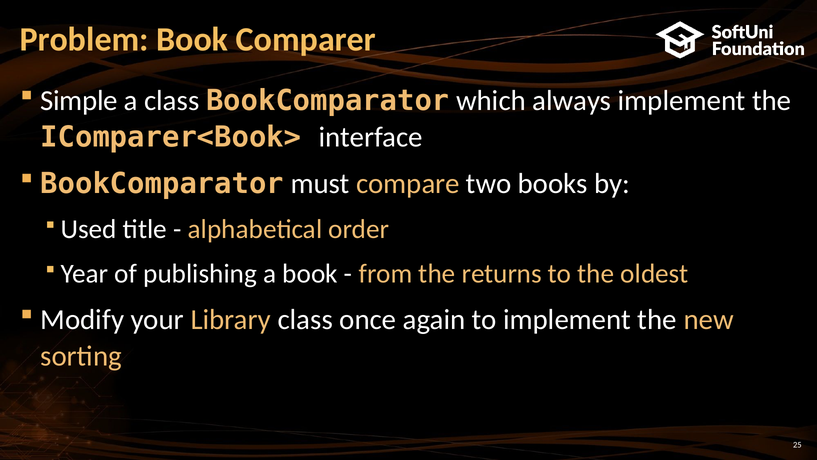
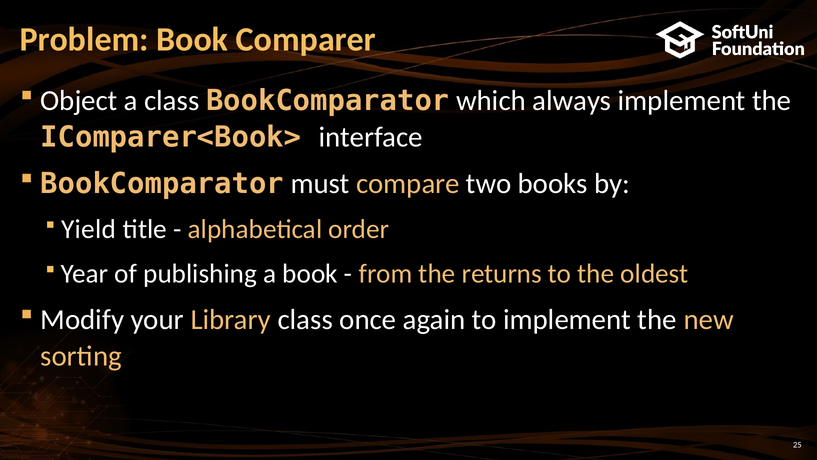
Simple: Simple -> Object (79, 101)
Used: Used -> Yield (89, 229)
